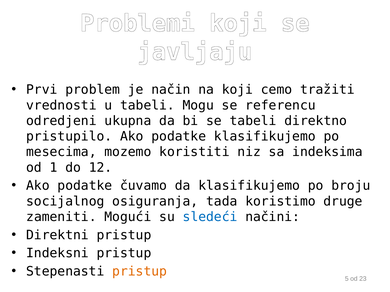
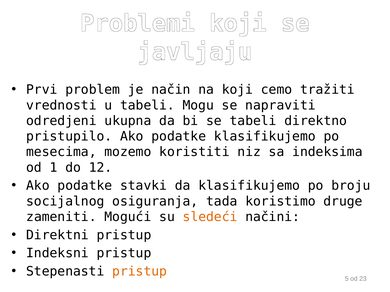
referencu: referencu -> napraviti (280, 105)
čuvamo: čuvamo -> stavki (144, 186)
sledeći colour: blue -> orange (210, 217)
